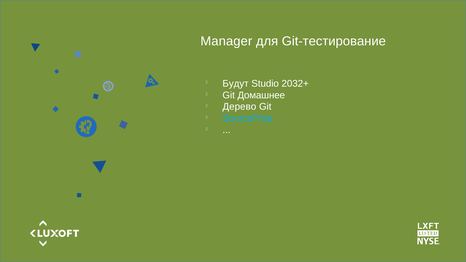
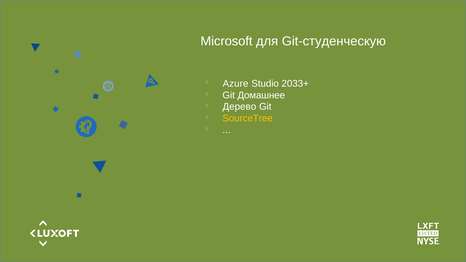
Manager: Manager -> Microsoft (226, 41)
Git-тестирование: Git-тестирование -> Git-студенческую (334, 41)
Будут: Будут -> Azure (236, 84)
2032+: 2032+ -> 2033+ (295, 84)
SourceTree colour: light blue -> yellow (248, 118)
